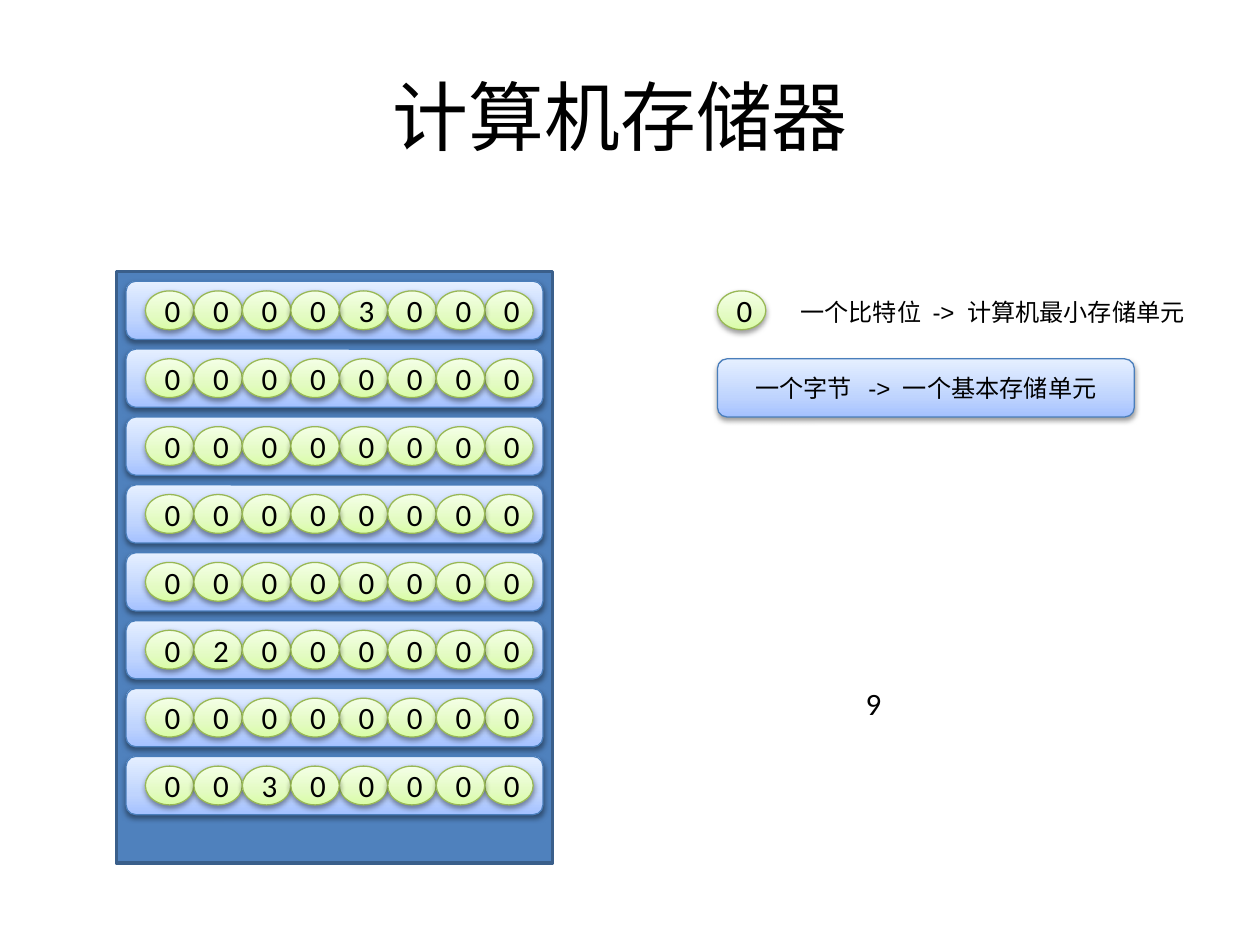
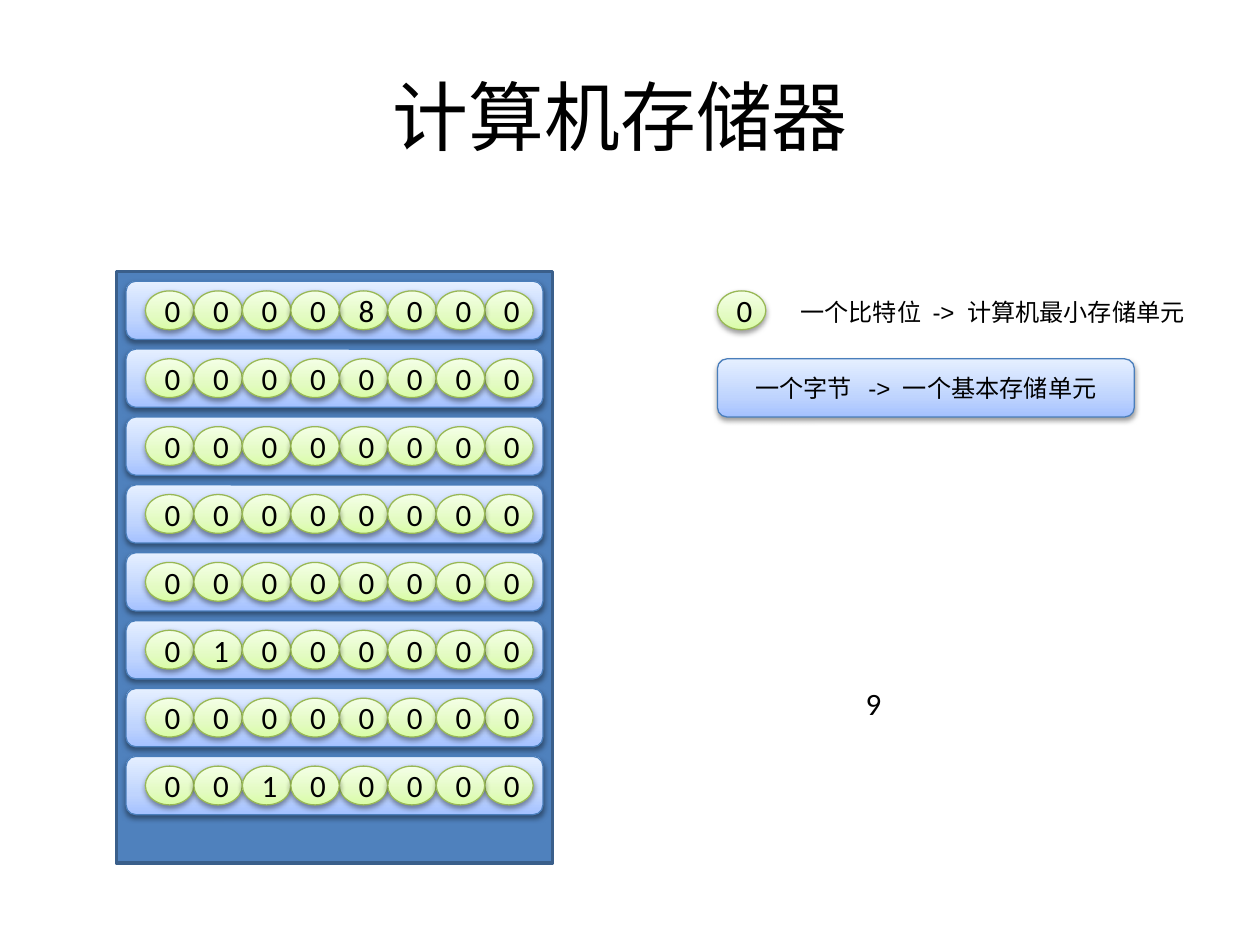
3: 3 -> 8 (366, 312)
2: 2 -> 1 (221, 652)
3: 3 -> 1 (269, 787)
